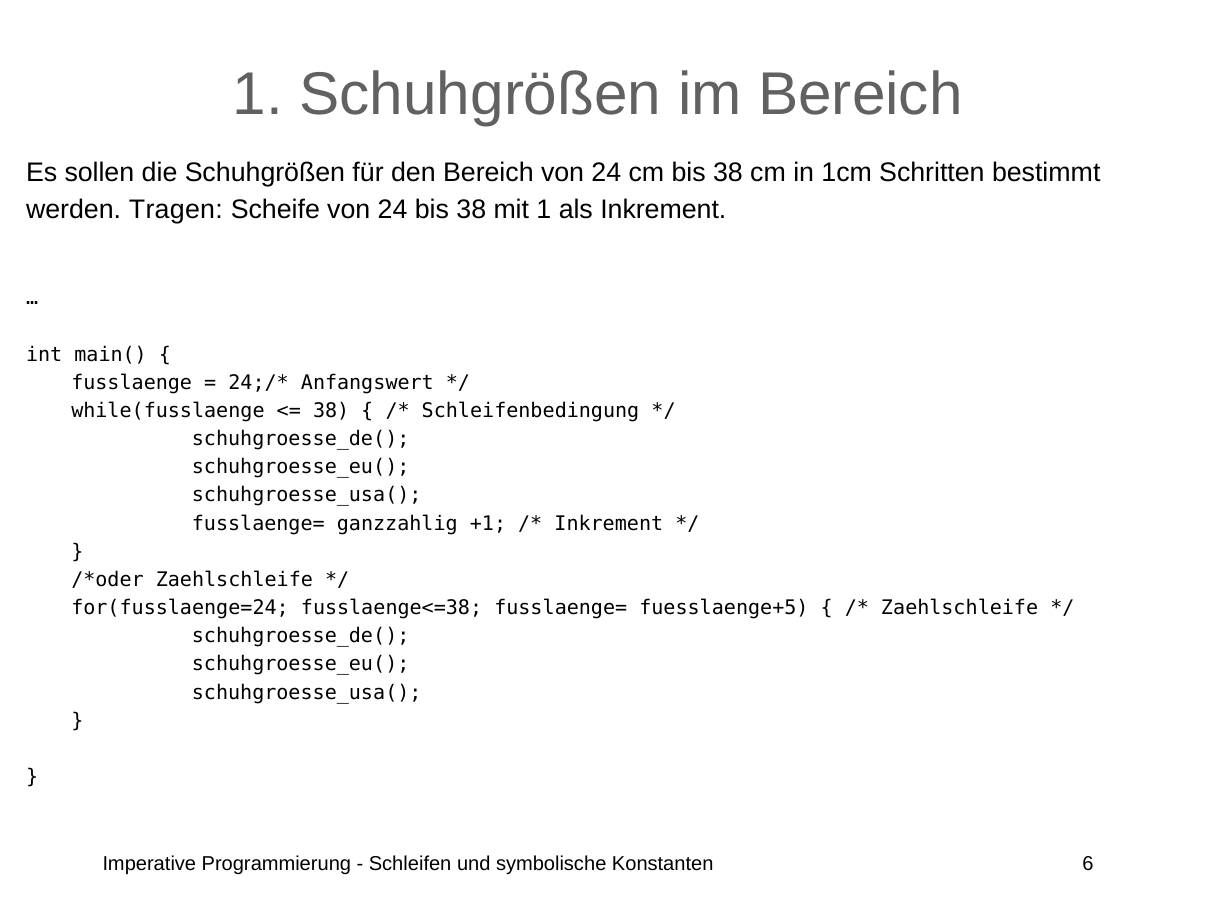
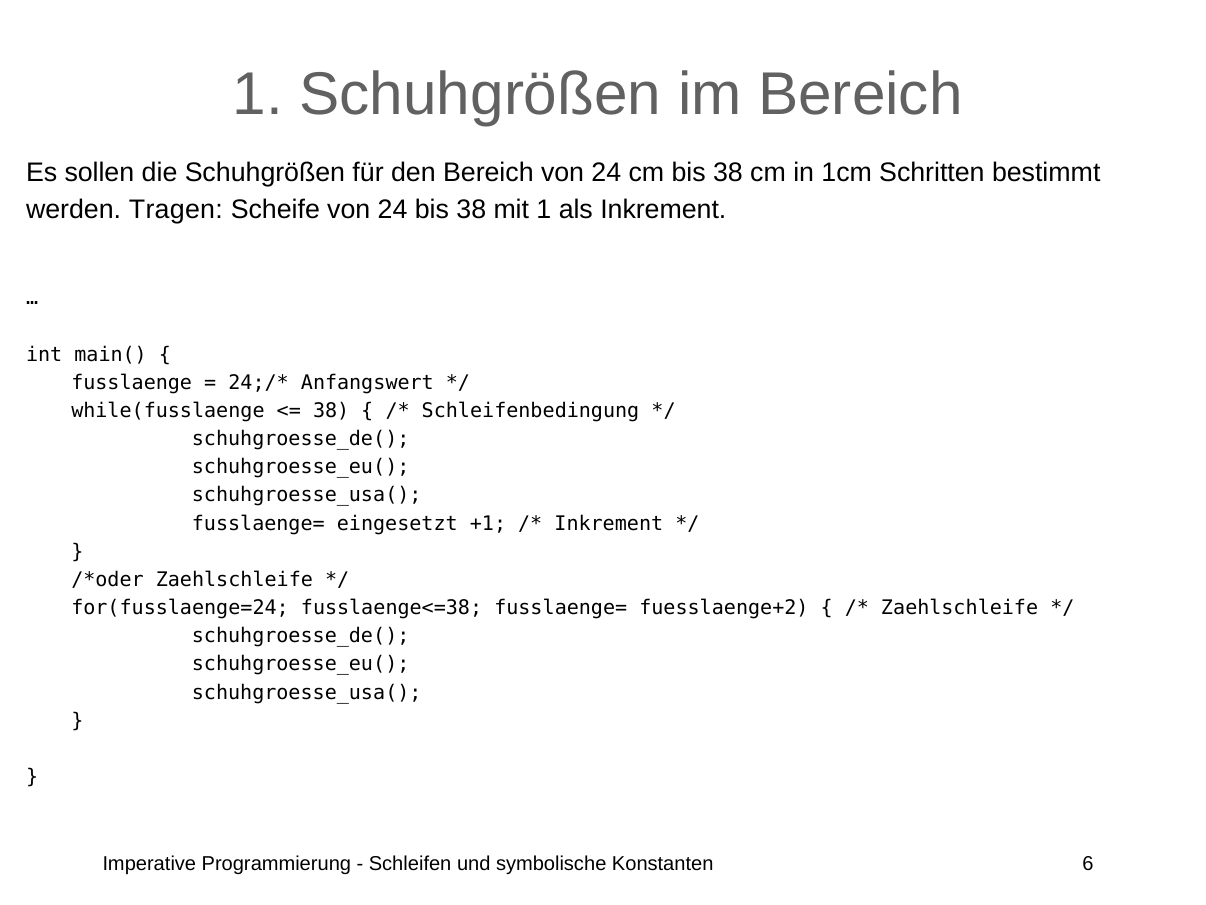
ganzzahlig: ganzzahlig -> eingesetzt (397, 523)
fuesslaenge+5: fuesslaenge+5 -> fuesslaenge+2 (724, 608)
